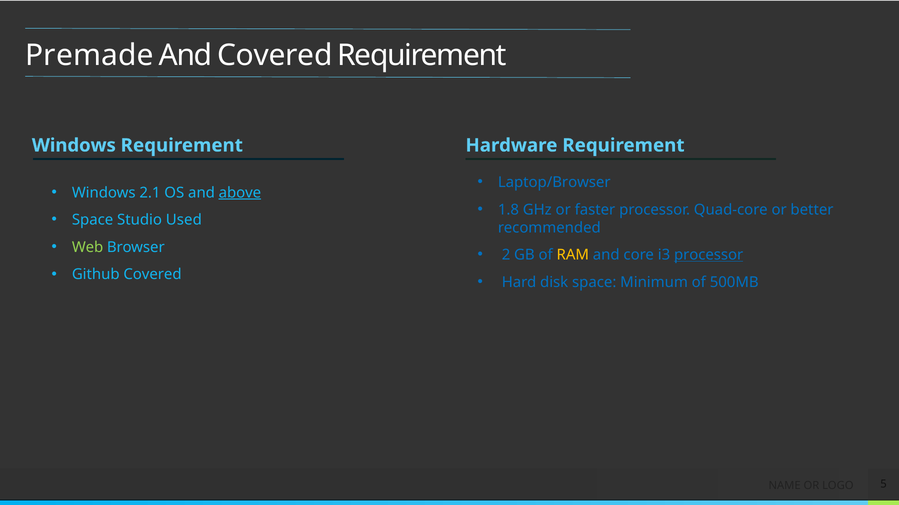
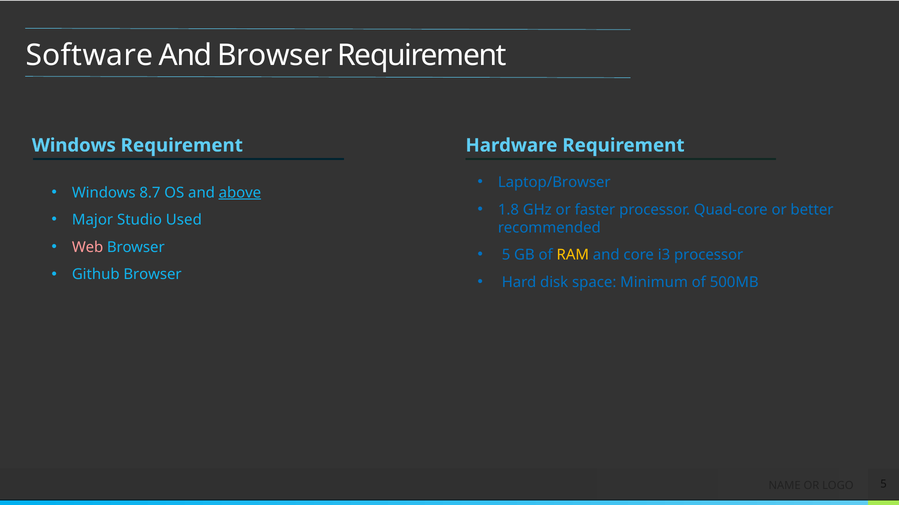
Premade: Premade -> Software (89, 55)
And Covered: Covered -> Browser (275, 55)
2.1: 2.1 -> 8.7 (150, 193)
Space: Space -> Major (93, 220)
Web colour: light green -> pink (88, 248)
2: 2 -> 5 (506, 255)
processor underline: present -> none (709, 255)
Github Covered: Covered -> Browser (153, 275)
